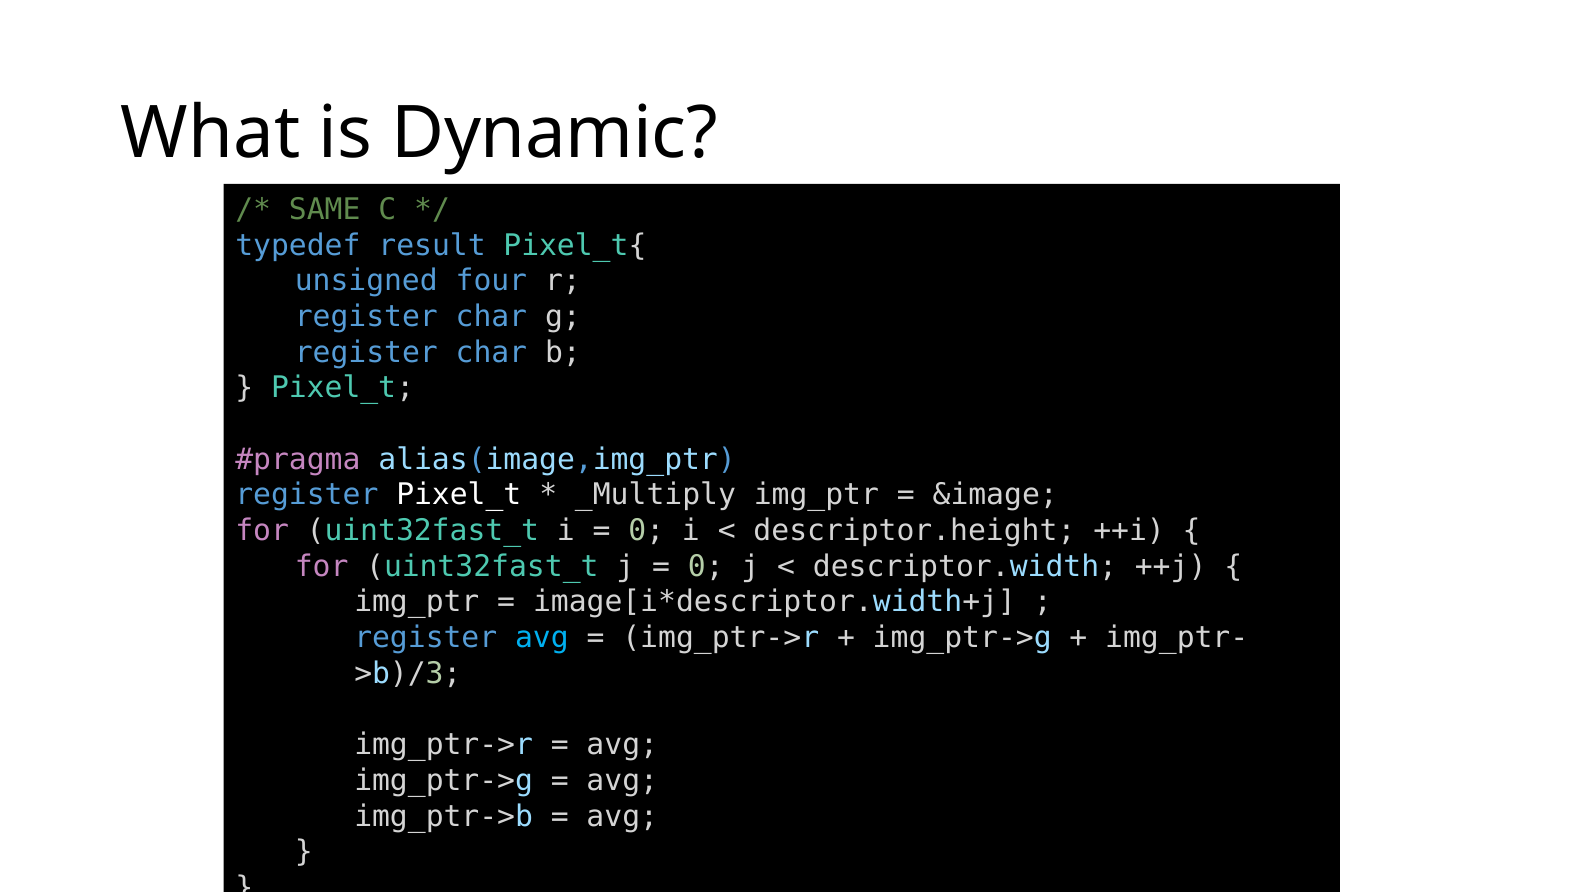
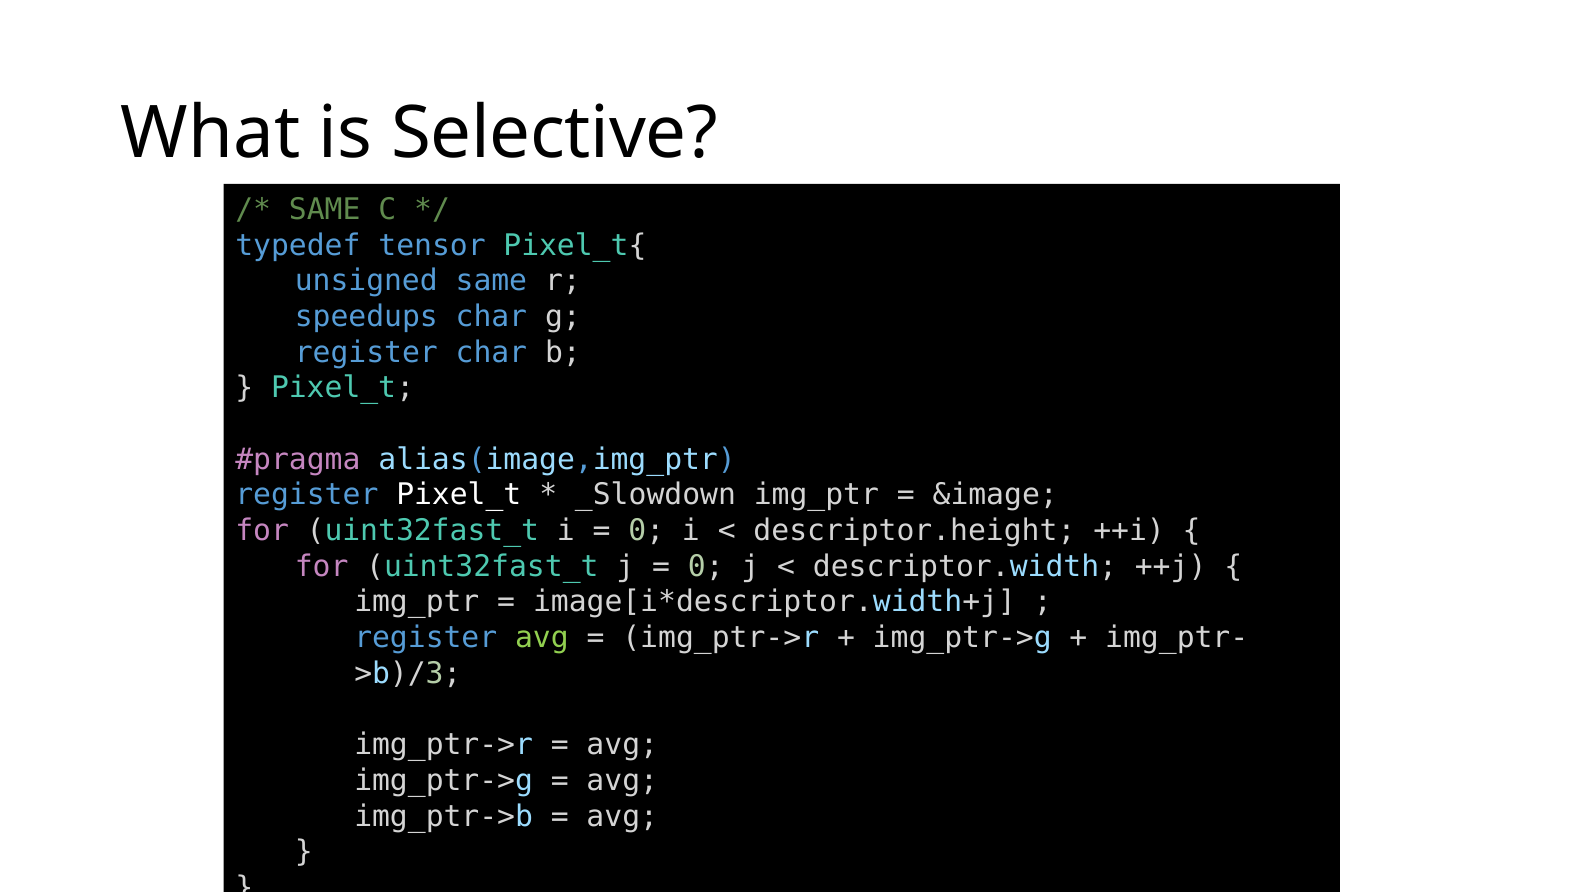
Dynamic: Dynamic -> Selective (554, 133)
result: result -> tensor (432, 245)
unsigned four: four -> same (491, 281)
register: register -> speedups (366, 317)
_Multiply: _Multiply -> _Slowdown (655, 495)
avg colour: light blue -> light green (542, 638)
